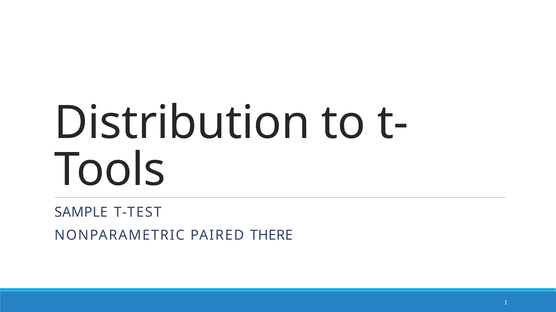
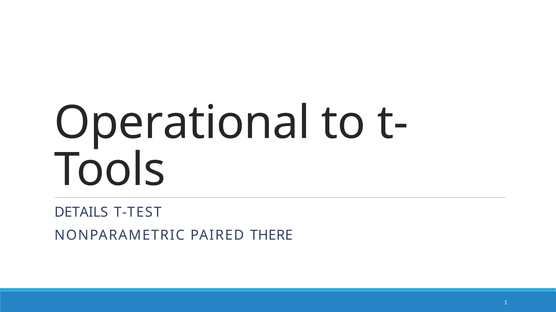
Distribution: Distribution -> Operational (182, 123)
SAMPLE: SAMPLE -> DETAILS (81, 213)
